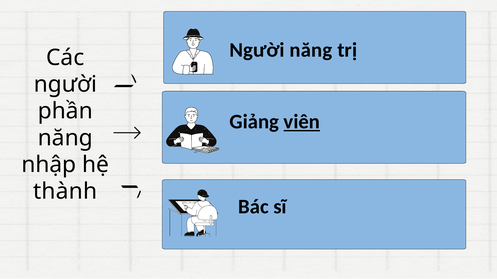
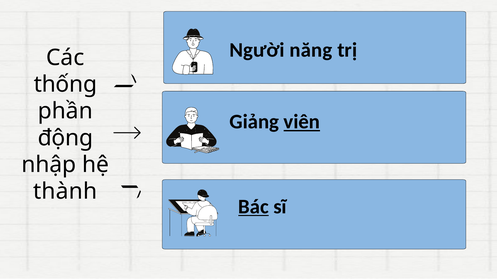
người: người -> thống (65, 85)
năng: năng -> động (65, 138)
Bác underline: none -> present (253, 207)
